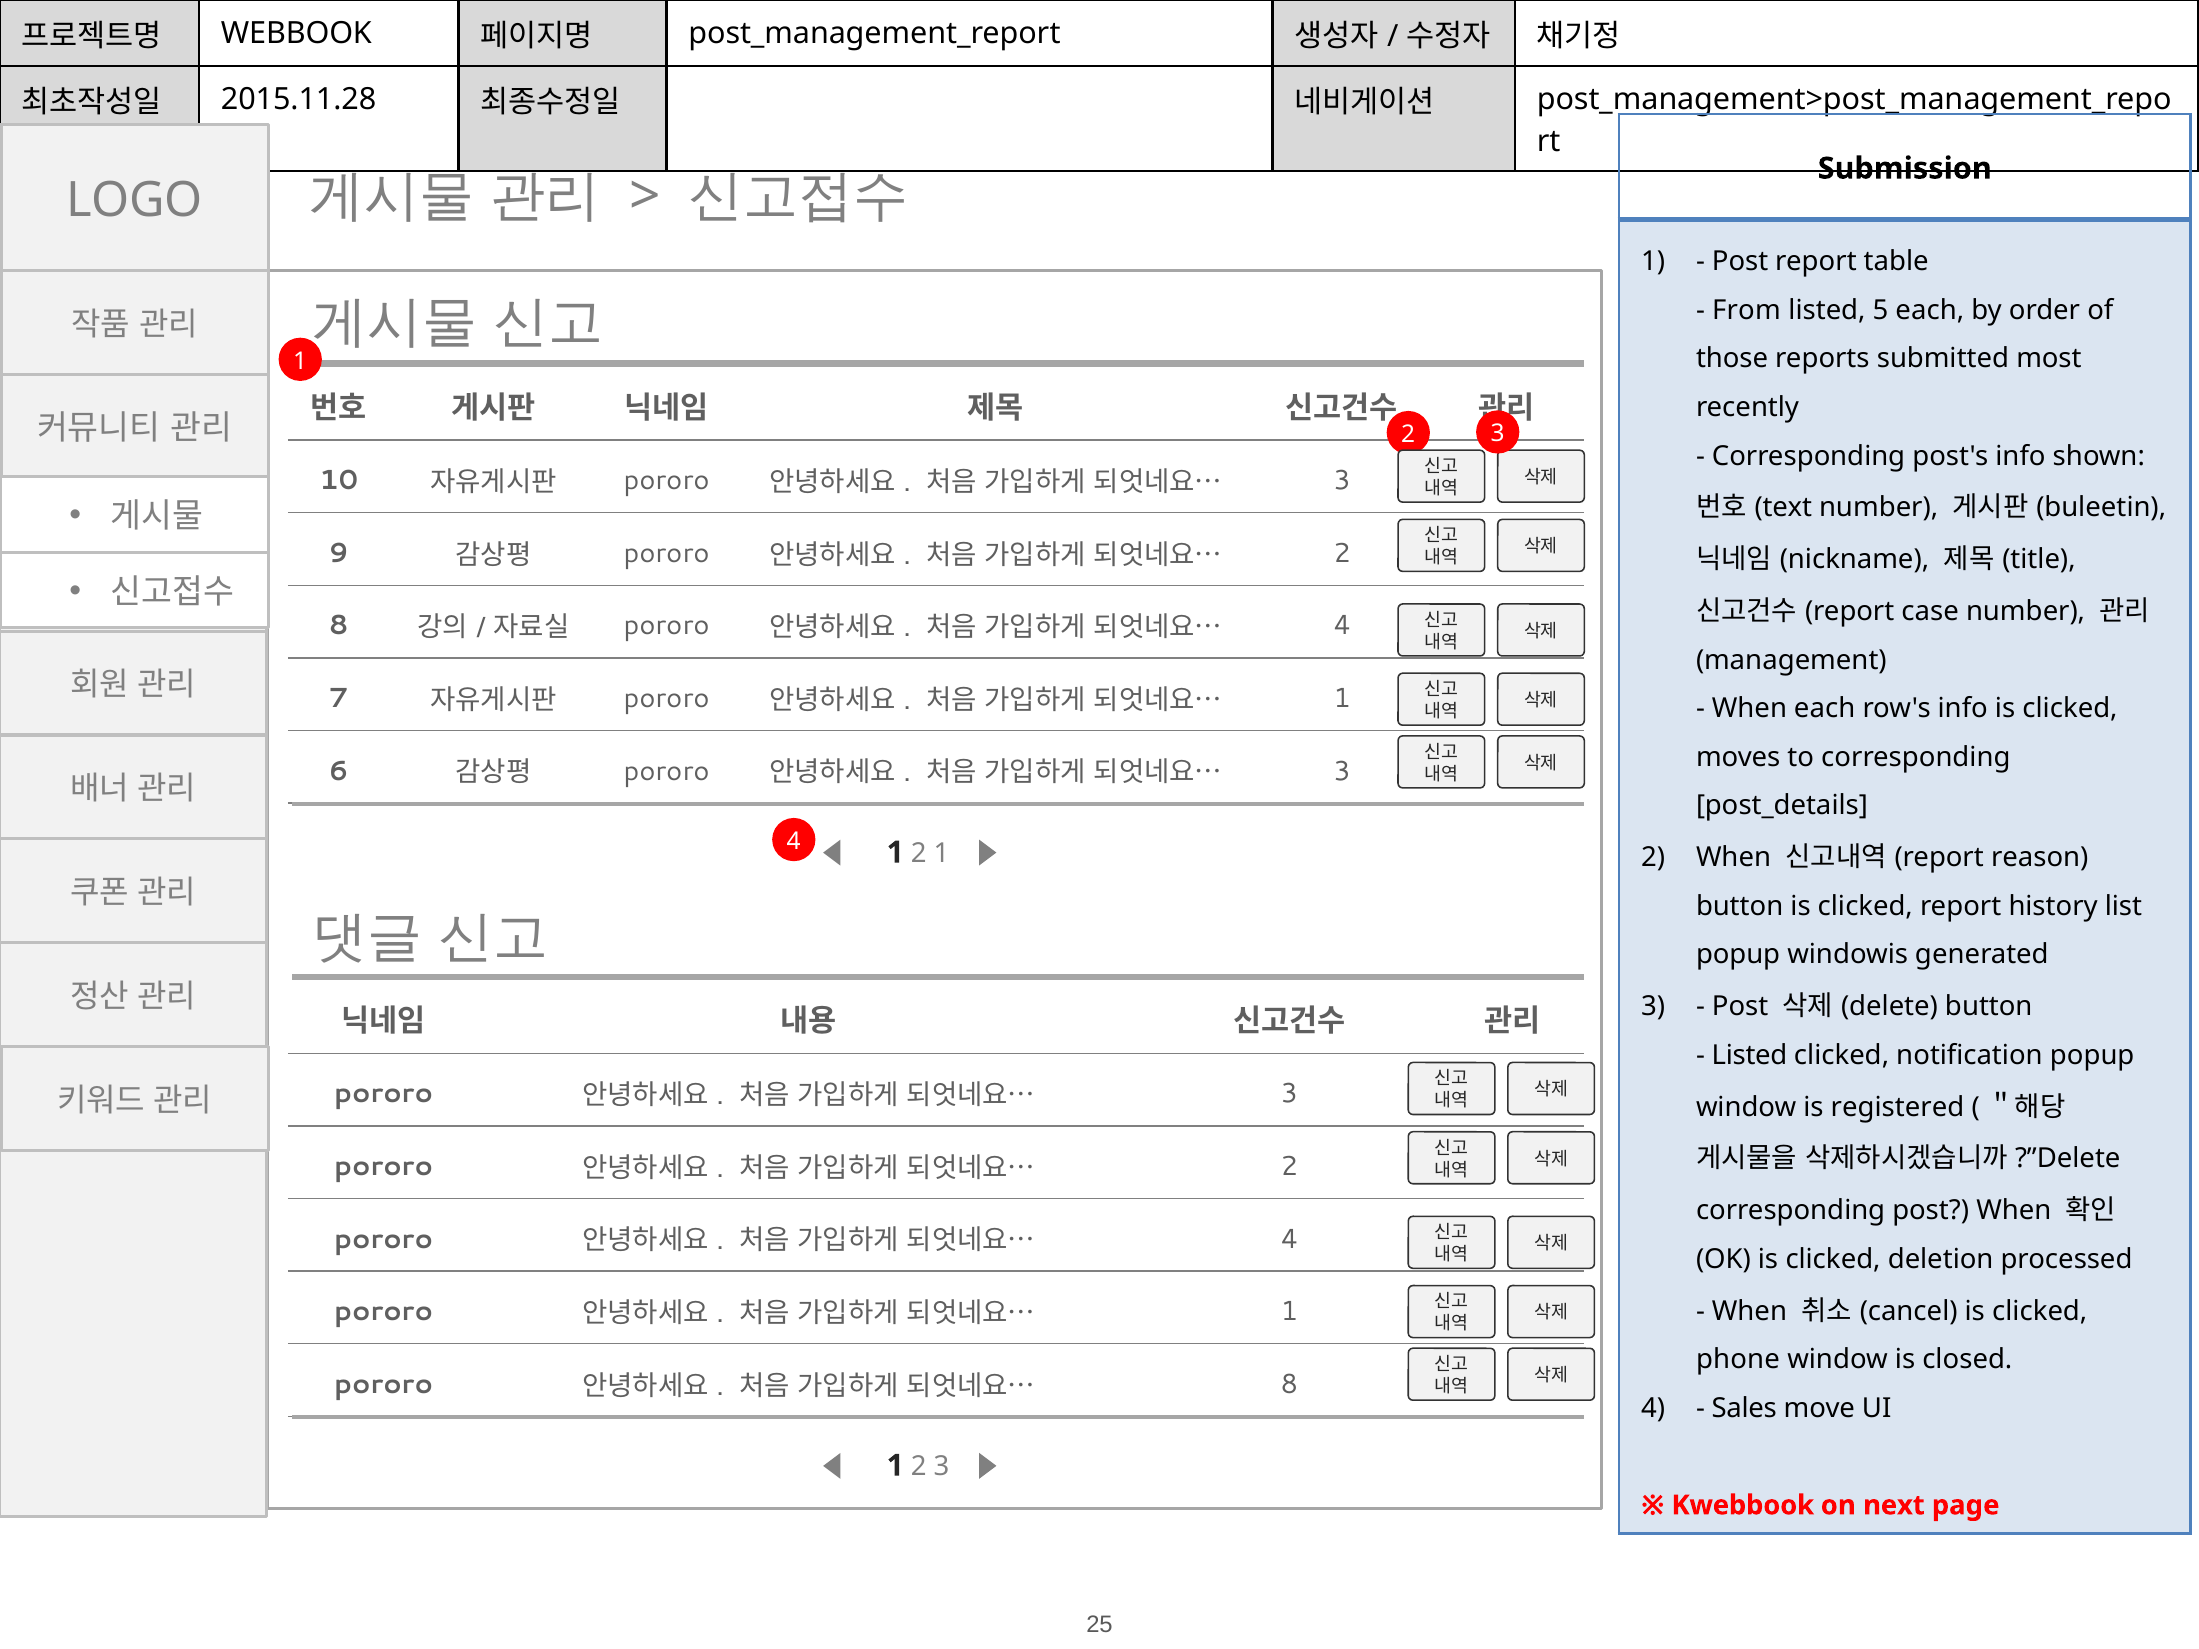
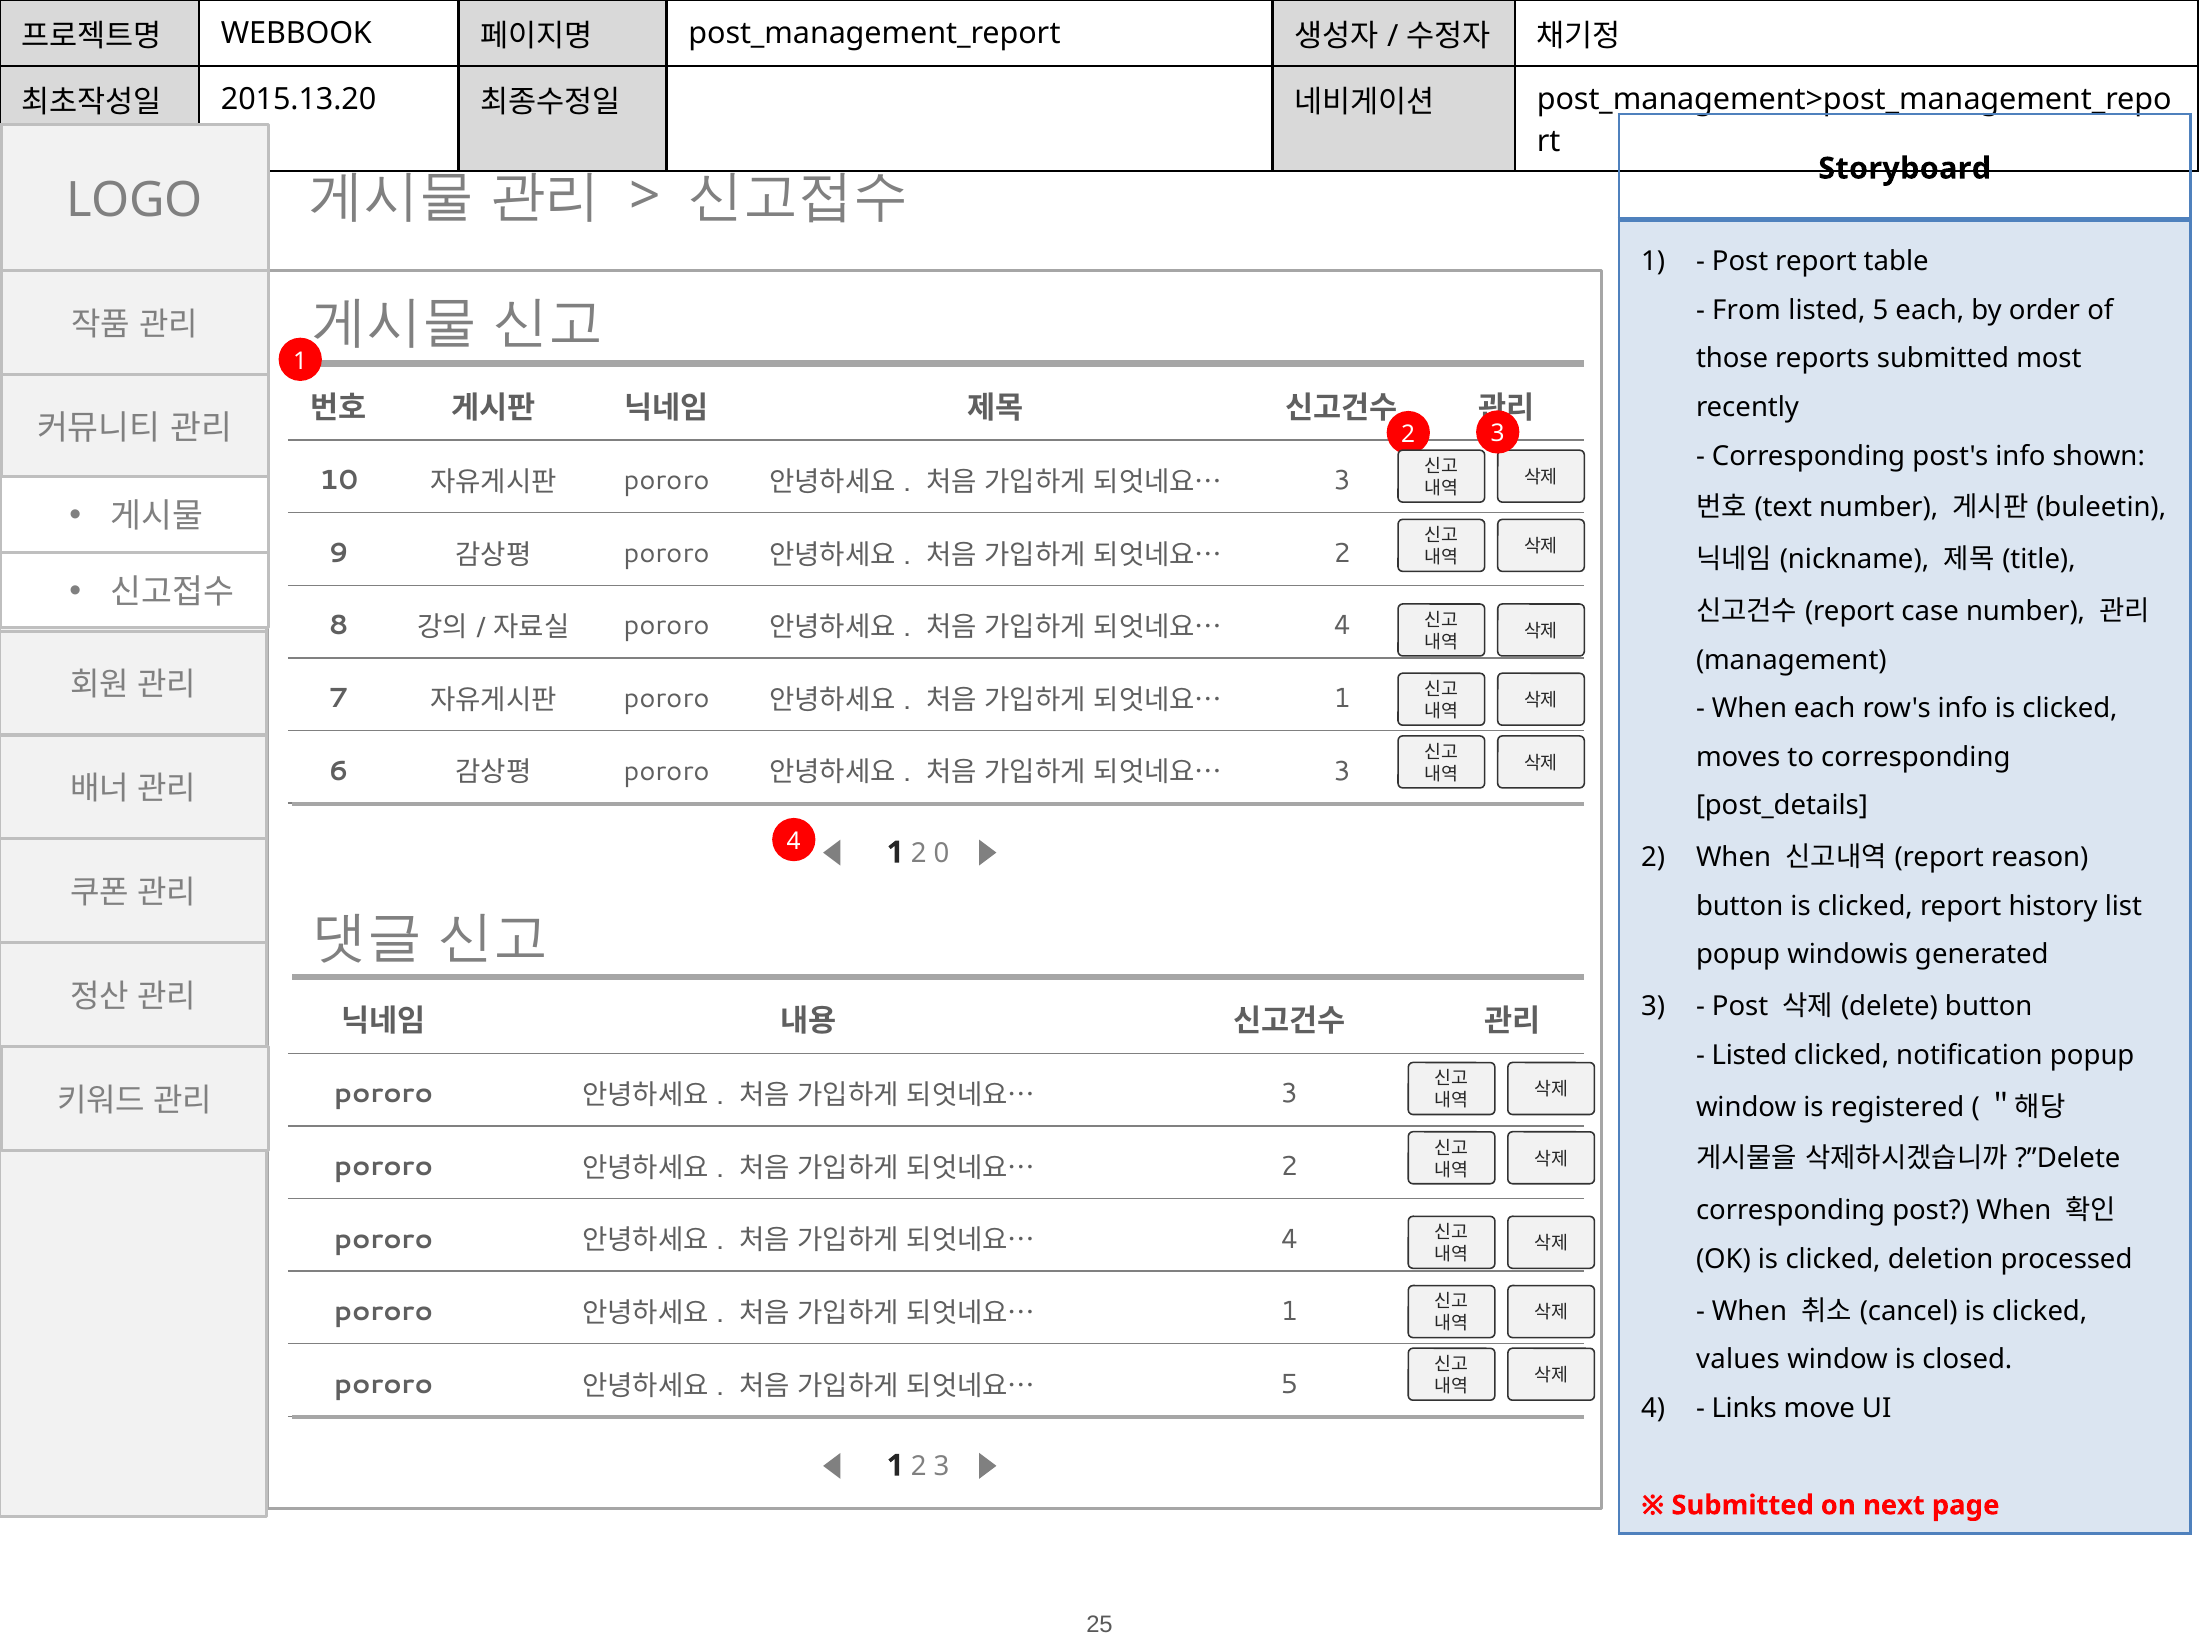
2015.11.28: 2015.11.28 -> 2015.13.20 (299, 100)
Submission: Submission -> Storyboard (1905, 169)
2 1: 1 -> 0 (941, 854)
phone: phone -> values (1738, 1360)
8: 8 -> 5 (1289, 1385)
Sales: Sales -> Links (1744, 1408)
Kwebbook: Kwebbook -> Submitted (1743, 1506)
